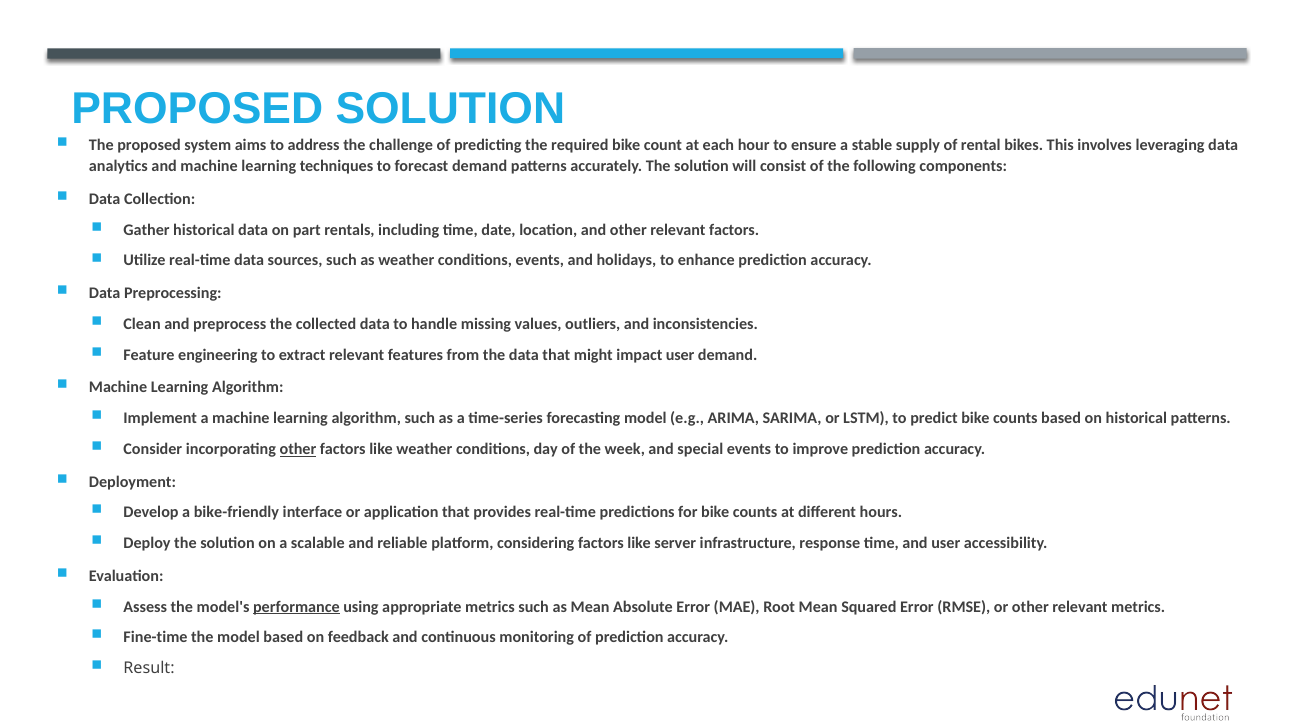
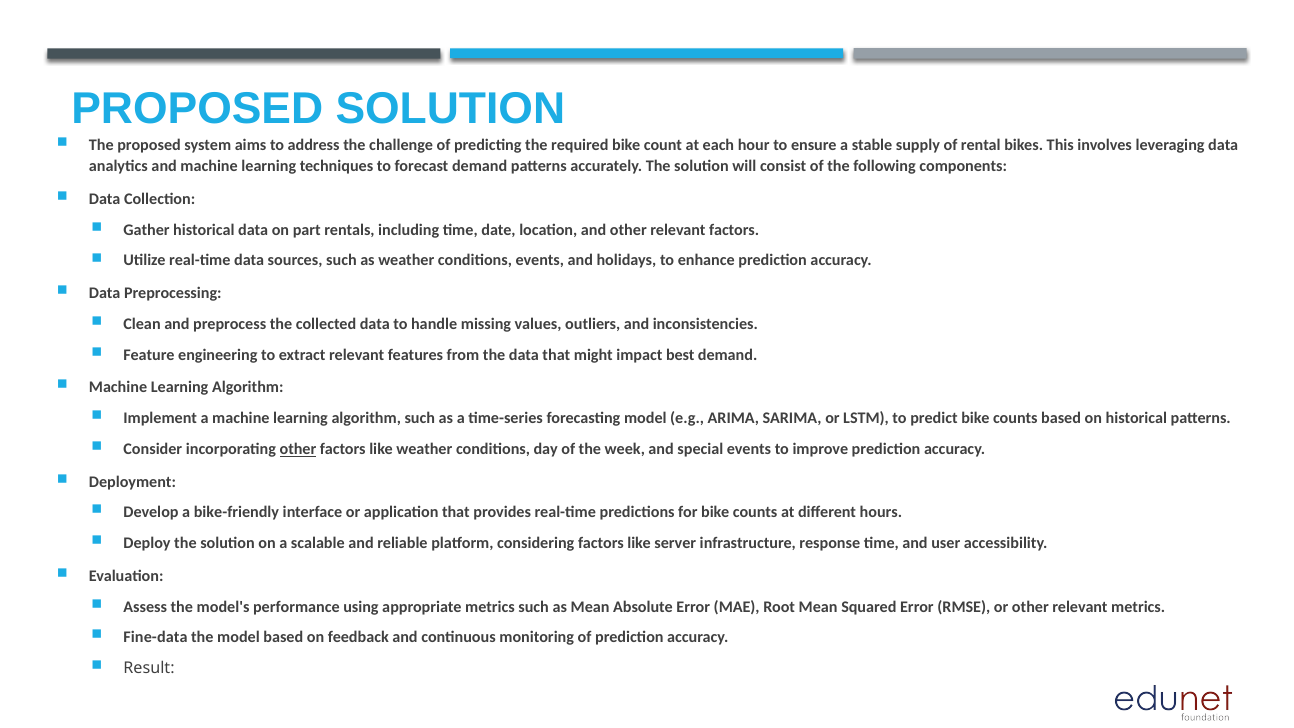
impact user: user -> best (680, 355)
performance underline: present -> none (296, 607)
Fine-time: Fine-time -> Fine-data (155, 637)
